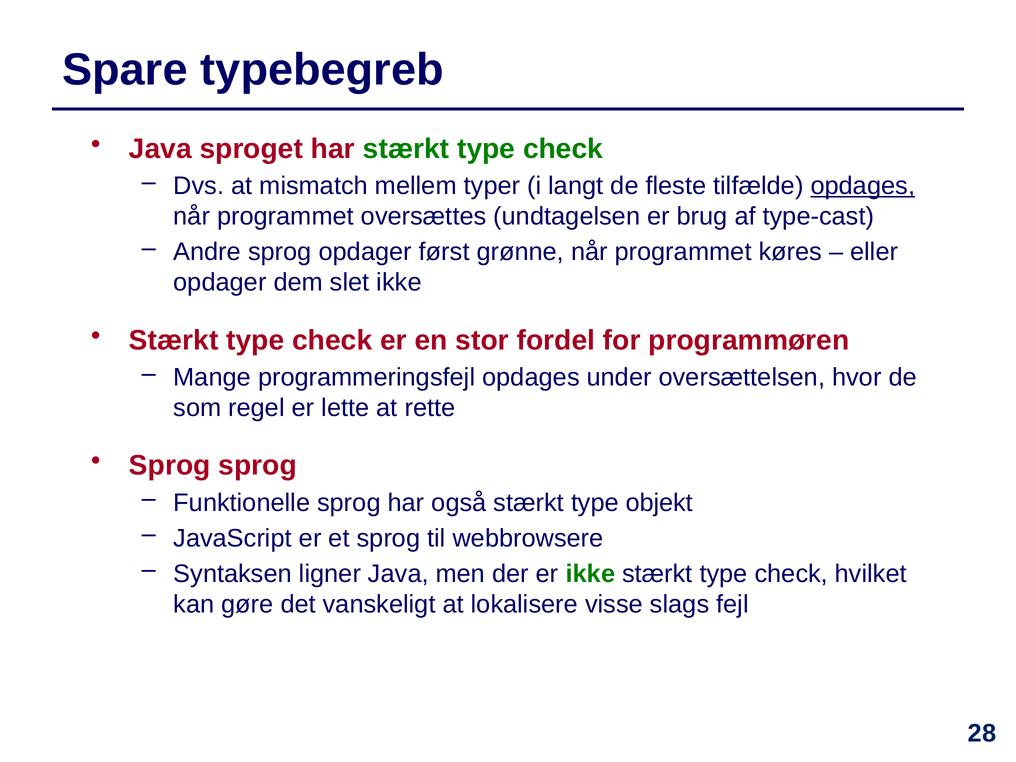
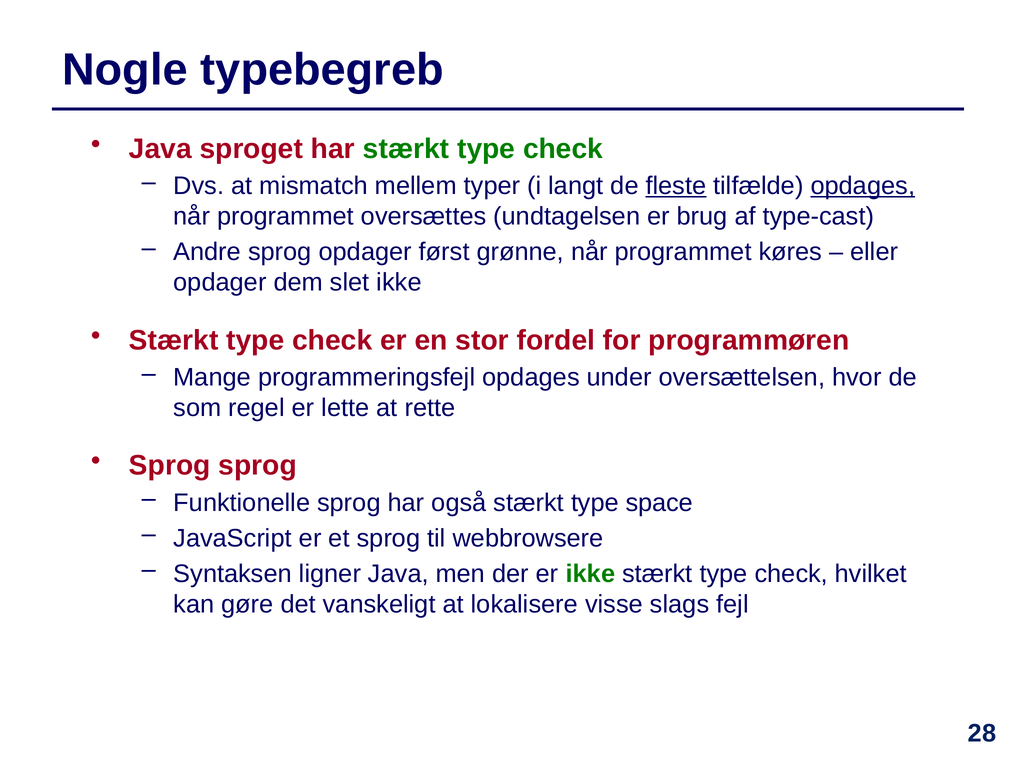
Spare: Spare -> Nogle (125, 70)
fleste underline: none -> present (676, 186)
objekt: objekt -> space (659, 503)
